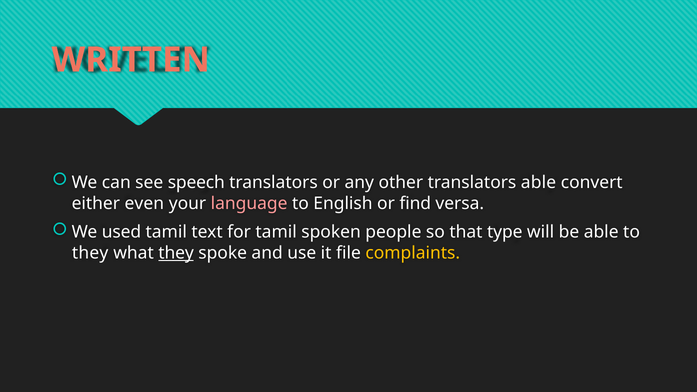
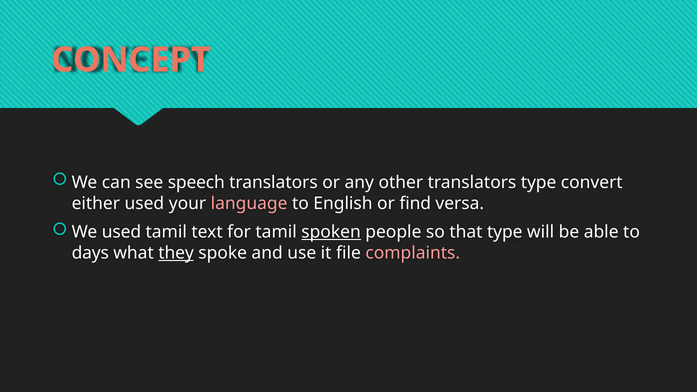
WRITTEN: WRITTEN -> CONCEPT (131, 60)
translators able: able -> type (539, 183)
either even: even -> used (144, 203)
spoken underline: none -> present (331, 232)
they: they -> days (90, 253)
complaints colour: yellow -> pink (413, 253)
